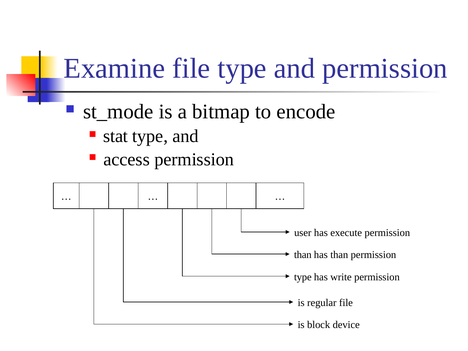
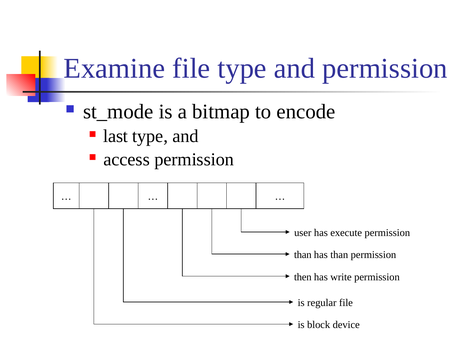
stat: stat -> last (116, 136)
type: type -> then (303, 277)
